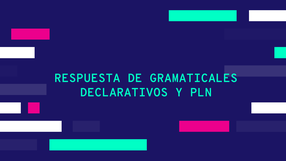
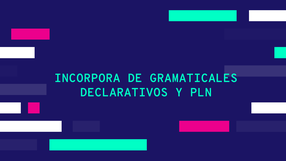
RESPUESTA: RESPUESTA -> INCORPORA (87, 78)
